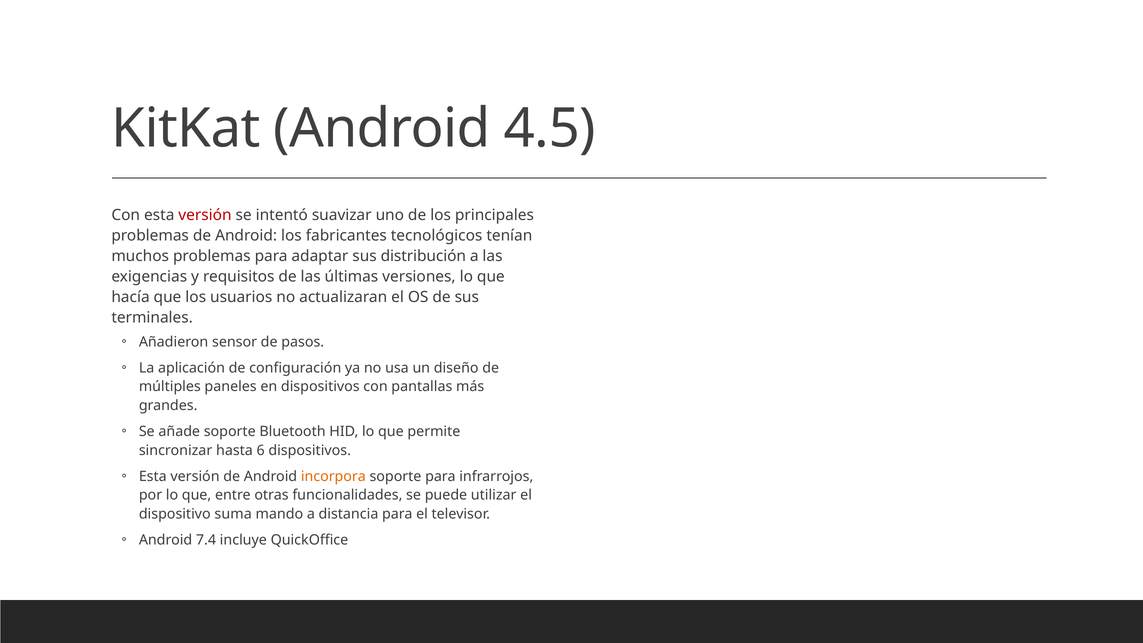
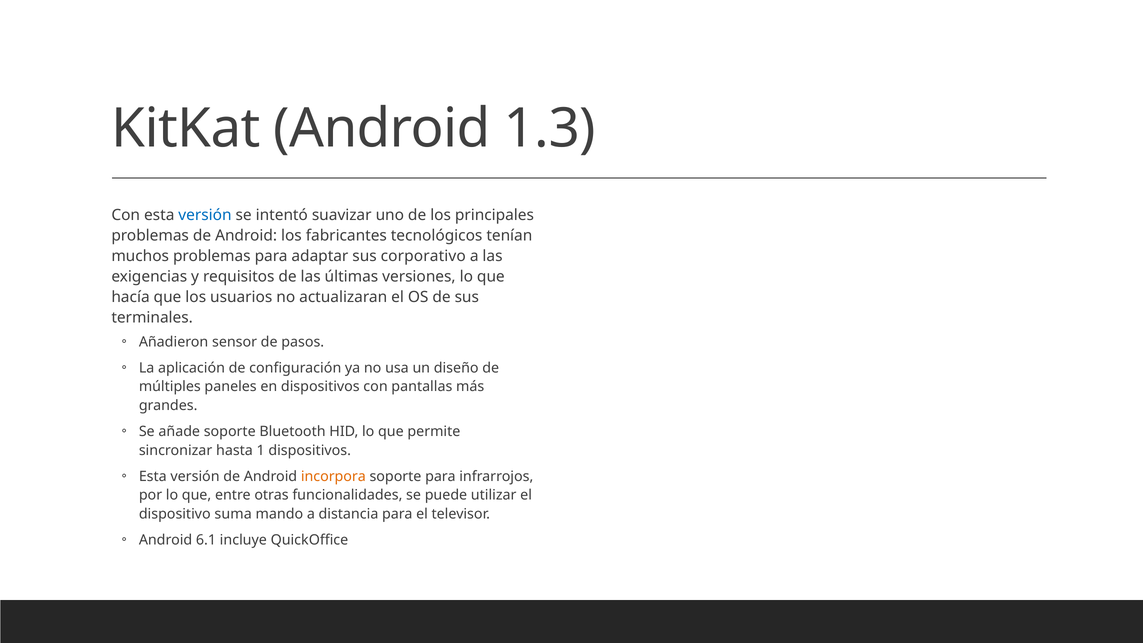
4.5: 4.5 -> 1.3 (550, 129)
versión colour: red -> blue (205, 215)
distribución: distribución -> corporativo (423, 256)
6: 6 -> 1 (261, 450)
7.4: 7.4 -> 6.1 (206, 540)
